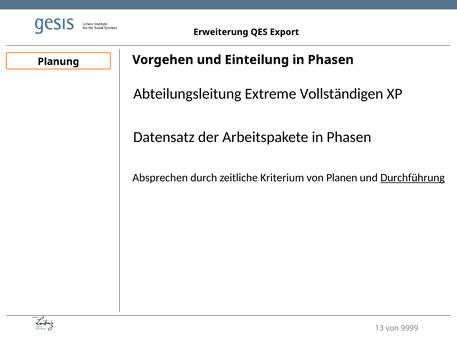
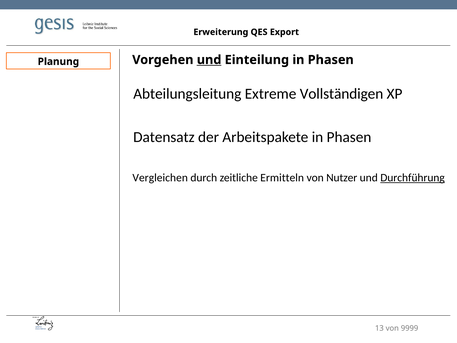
und underline: none -> present (209, 60)
Absprechen: Absprechen -> Vergleichen (160, 178)
Kriterium: Kriterium -> Ermitteln (282, 178)
Planen: Planen -> Nutzer (342, 178)
